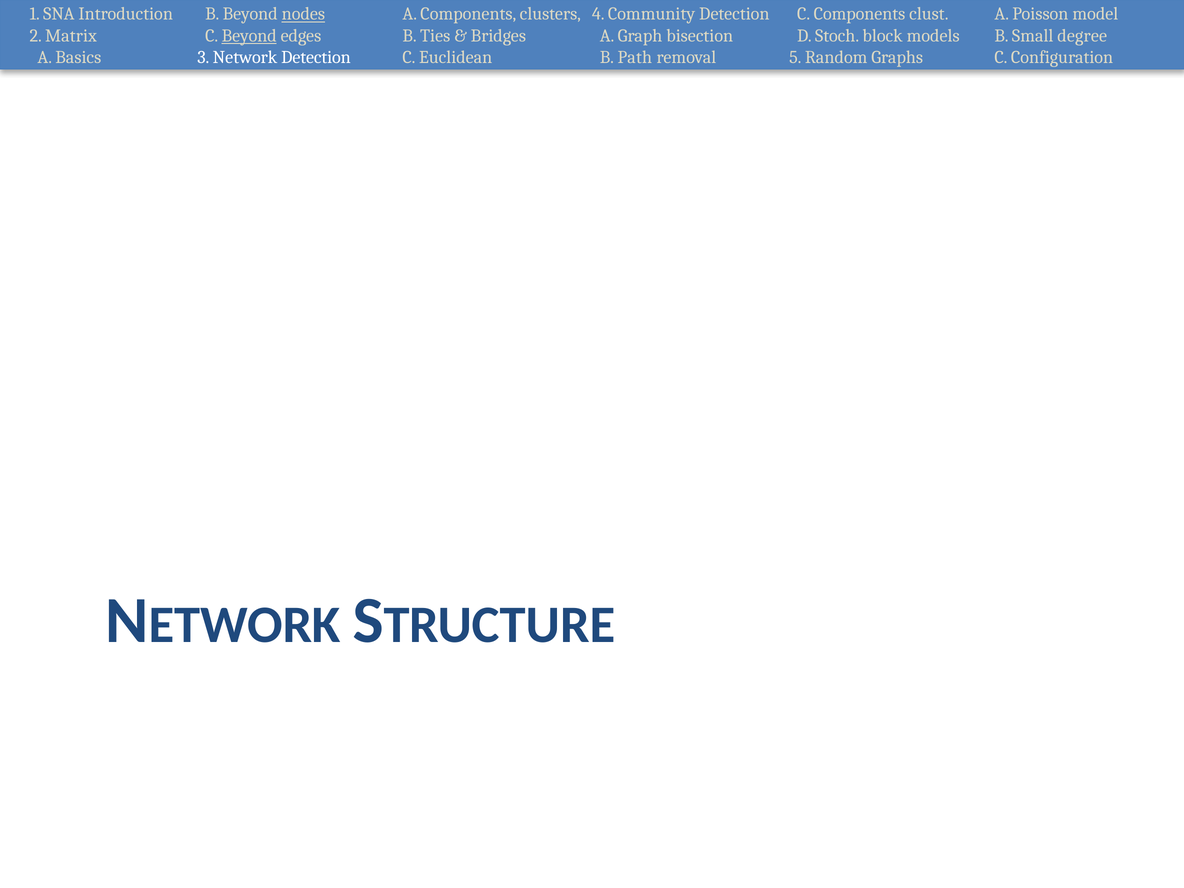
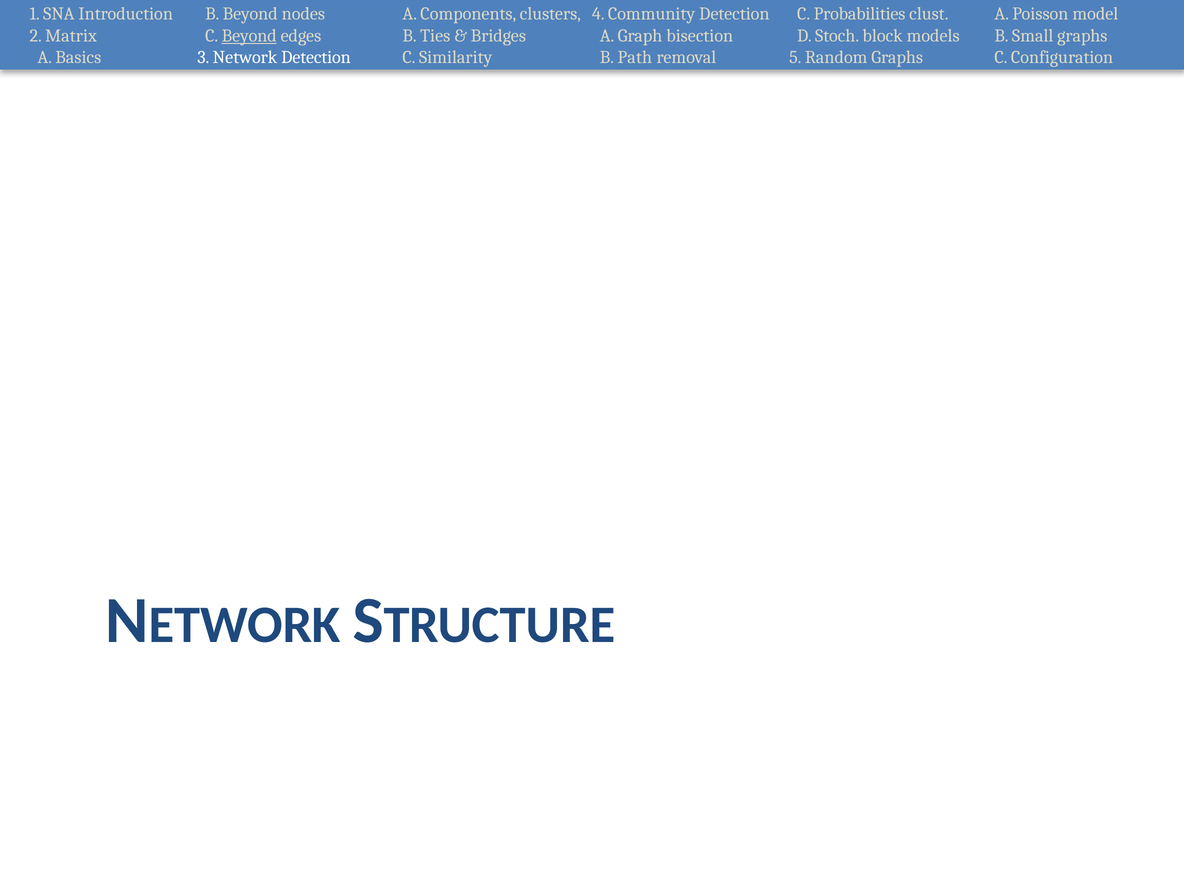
nodes underline: present -> none (303, 14)
C Components: Components -> Probabilities (860, 14)
Small degree: degree -> graphs (1082, 36)
Euclidean: Euclidean -> Similarity (456, 57)
